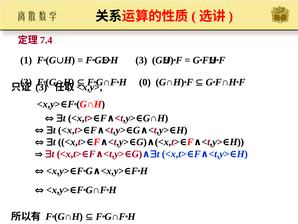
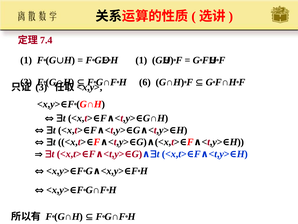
3: 3 -> 1 (141, 60)
0: 0 -> 6 (145, 82)
